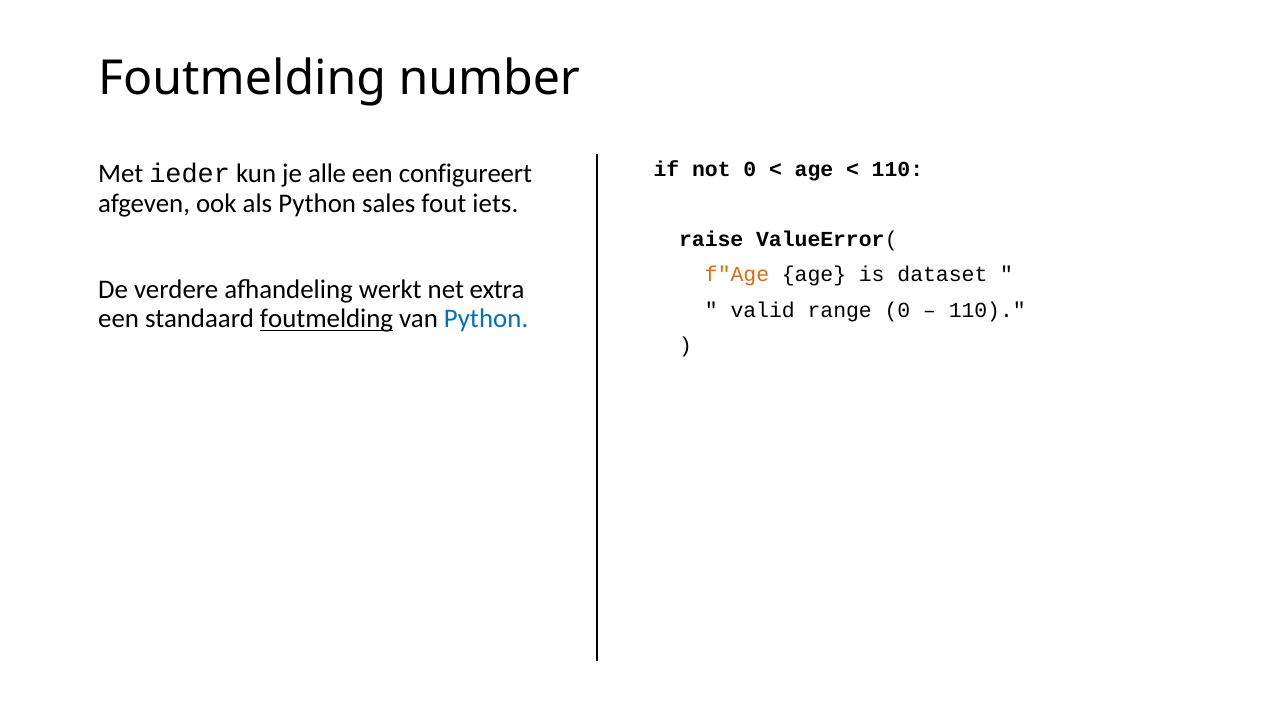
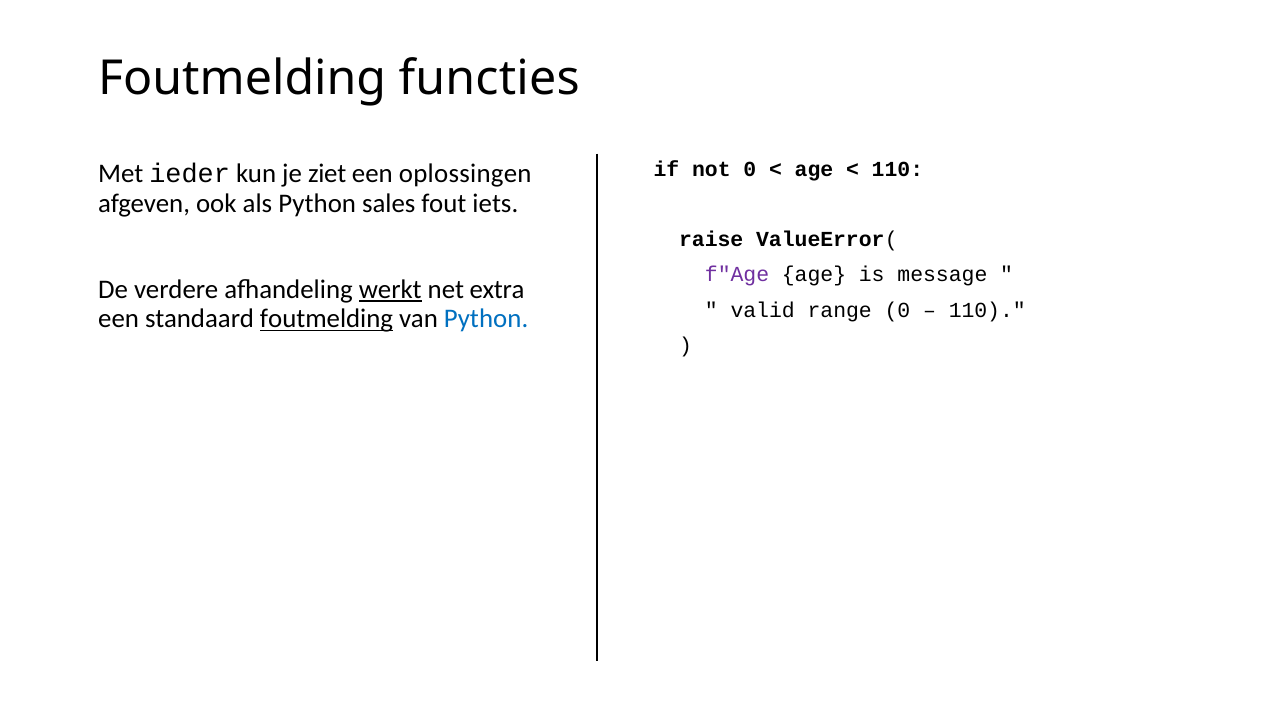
number: number -> functies (489, 78)
alle: alle -> ziet (327, 174)
configureert: configureert -> oplossingen (465, 174)
f"Age colour: orange -> purple (737, 275)
dataset: dataset -> message (942, 275)
werkt underline: none -> present (390, 290)
